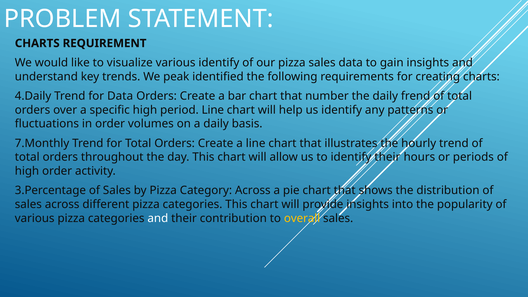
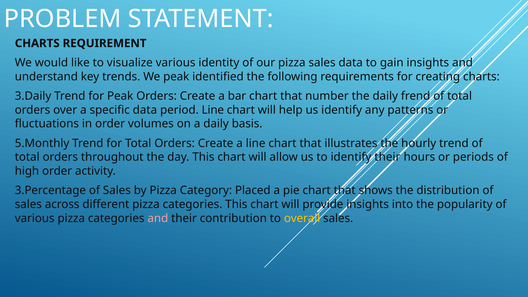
various identify: identify -> identity (219, 63)
4.Daily: 4.Daily -> 3.Daily (33, 96)
for Data: Data -> Peak (120, 96)
specific high: high -> data (145, 110)
7.Monthly: 7.Monthly -> 5.Monthly (42, 143)
Category Across: Across -> Placed (253, 190)
and colour: white -> pink (158, 218)
